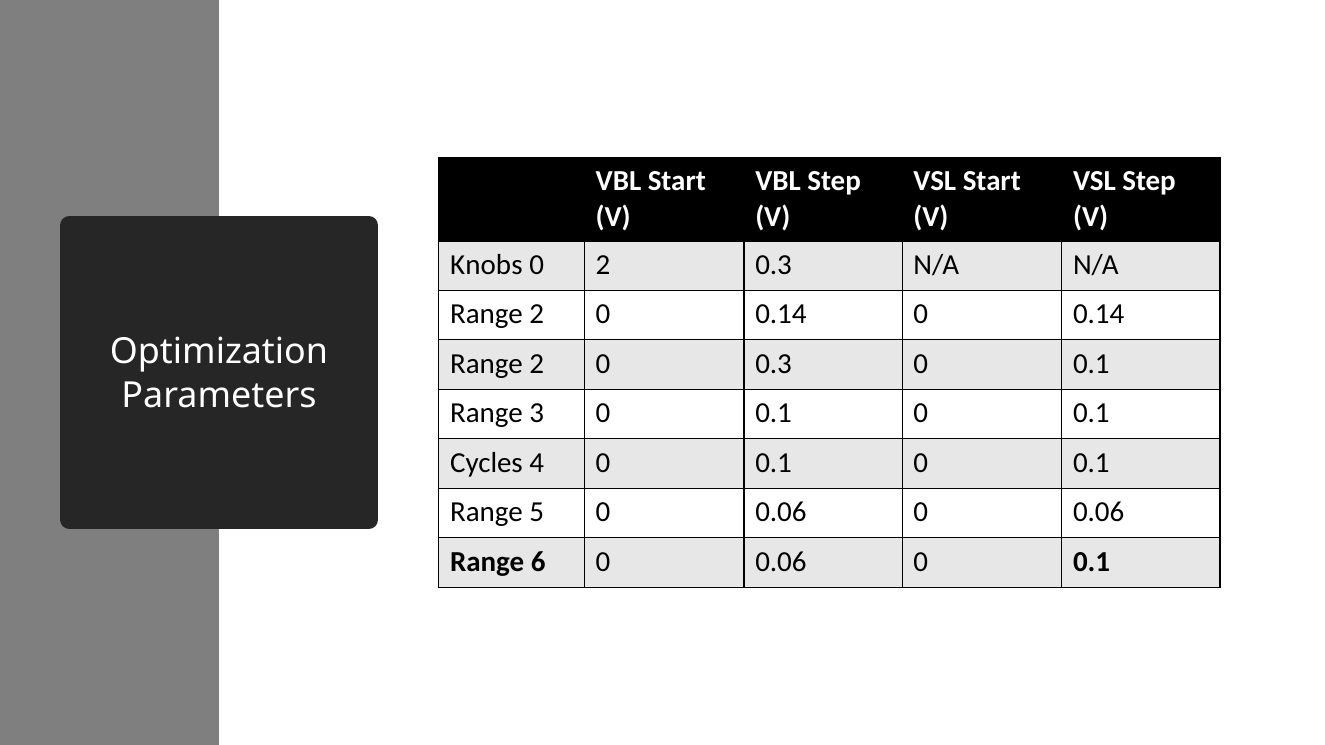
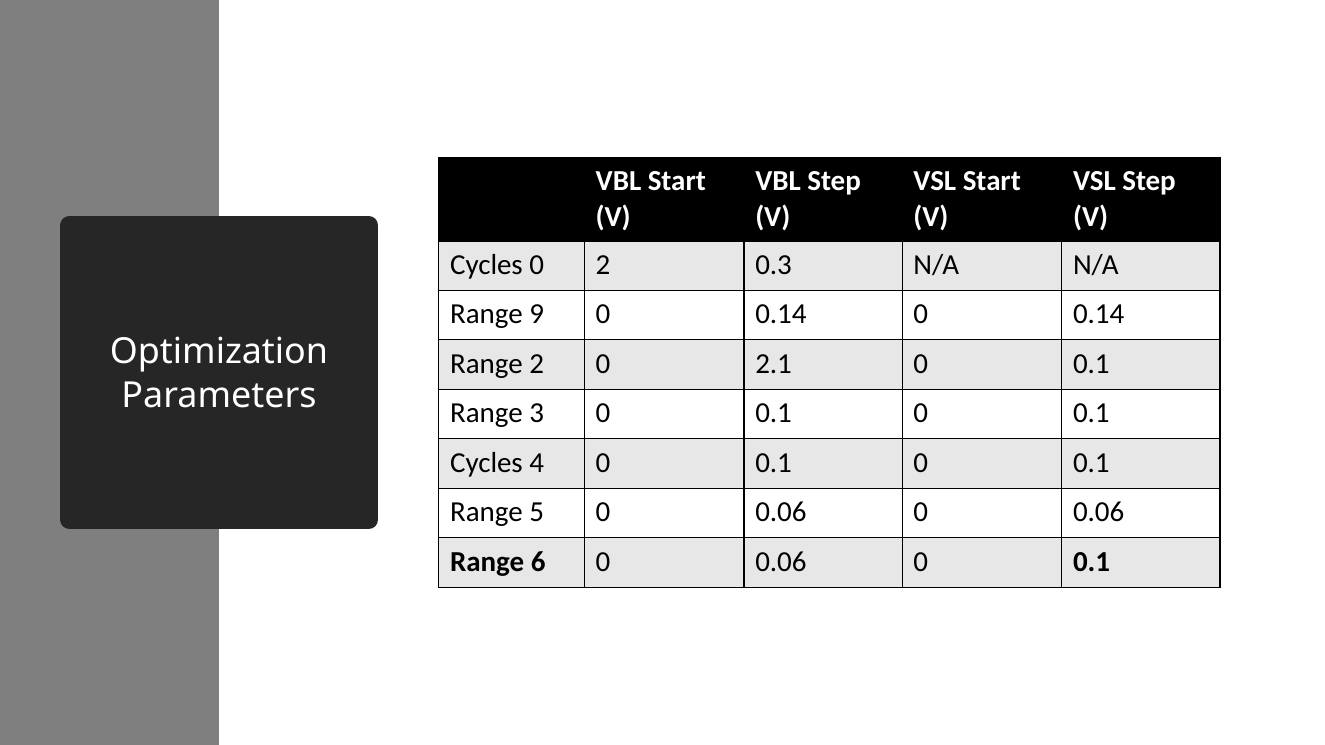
Knobs: Knobs -> Cycles (486, 265)
2: 2 -> 9 (537, 314)
0 0.3: 0.3 -> 2.1 (774, 364)
